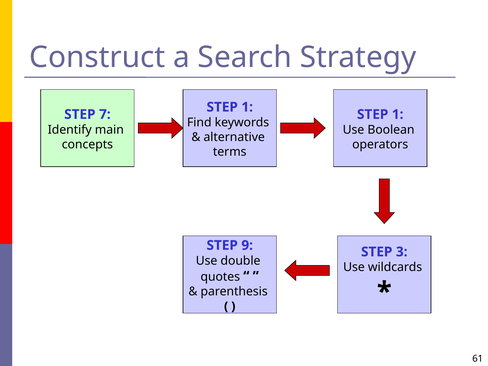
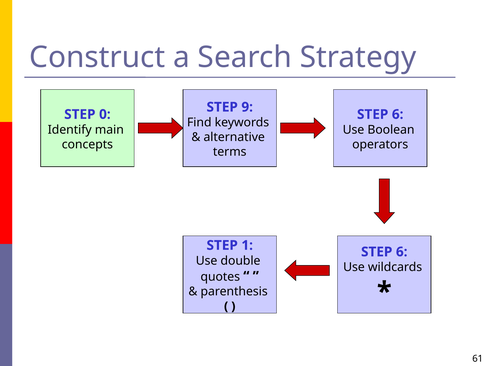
1: 1 -> 9 (247, 107)
7: 7 -> 0 (105, 114)
1: 1 -> 6 (398, 114)
9: 9 -> 1 (247, 245)
3: 3 -> 6 (402, 252)
